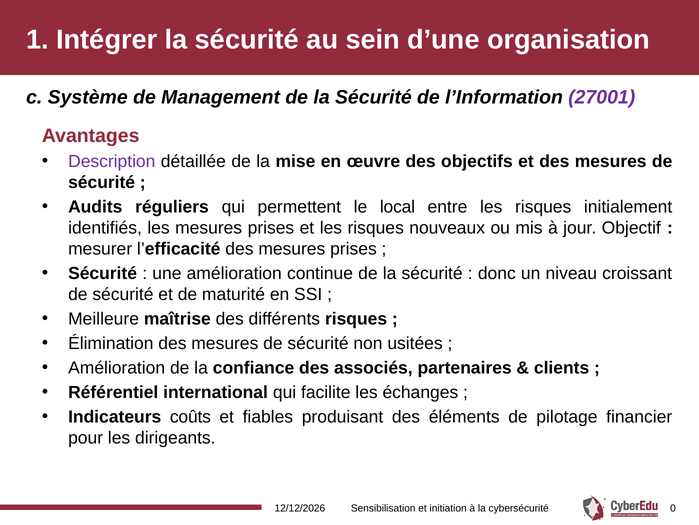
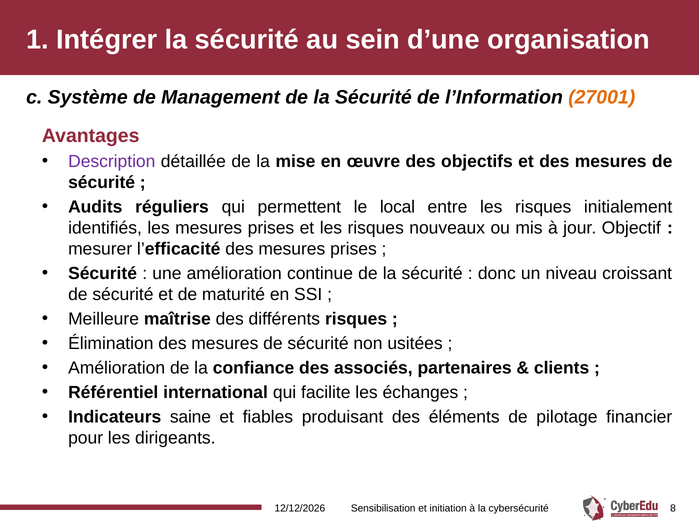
27001 colour: purple -> orange (602, 97)
coûts: coûts -> saine (190, 416)
0: 0 -> 8 (673, 508)
